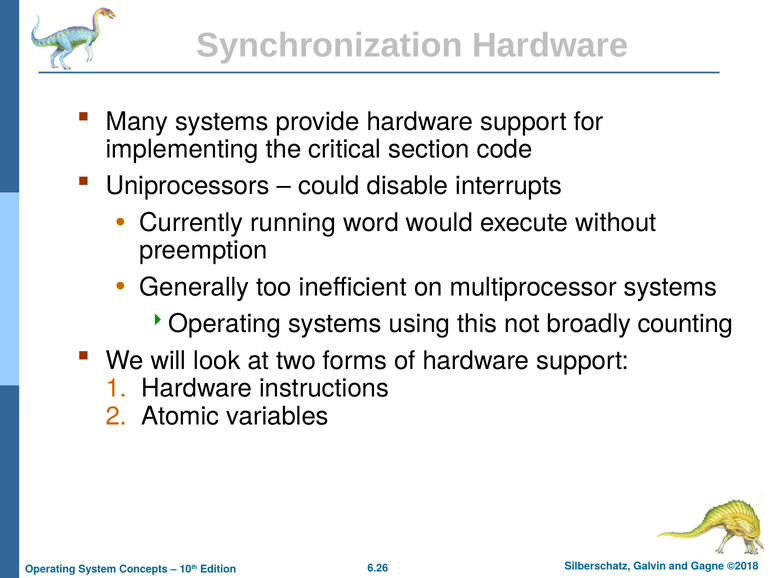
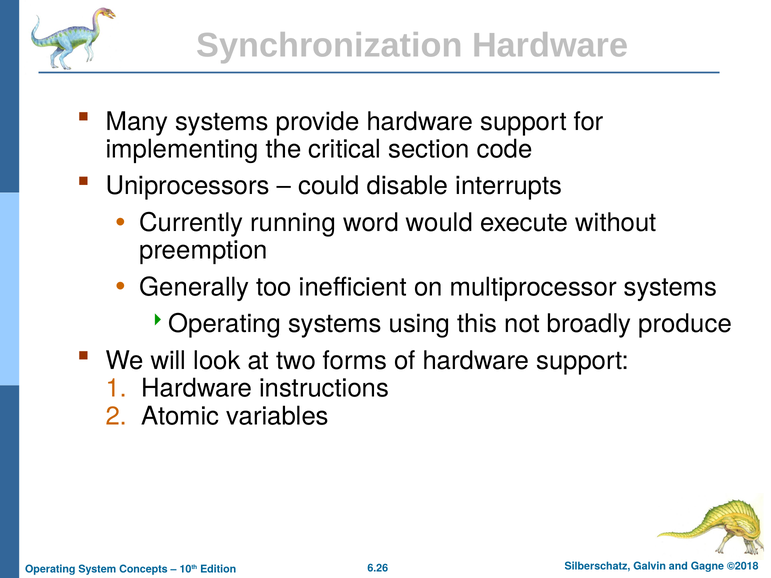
counting: counting -> produce (685, 324)
